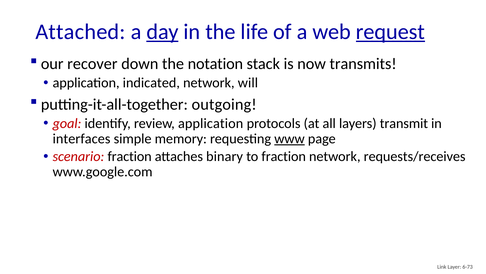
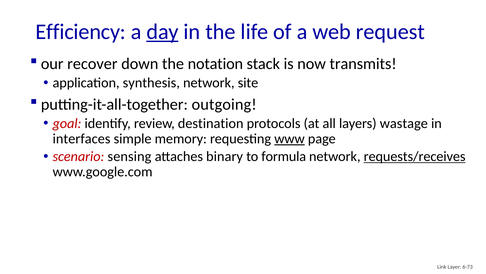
Attached: Attached -> Efficiency (81, 32)
request underline: present -> none (390, 32)
indicated: indicated -> synthesis (151, 83)
will: will -> site (248, 83)
review application: application -> destination (211, 123)
transmit: transmit -> wastage (404, 123)
scenario fraction: fraction -> sensing (129, 156)
to fraction: fraction -> formula (284, 156)
requests/receives underline: none -> present (415, 156)
